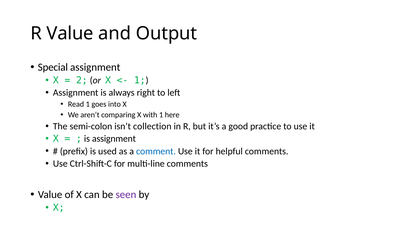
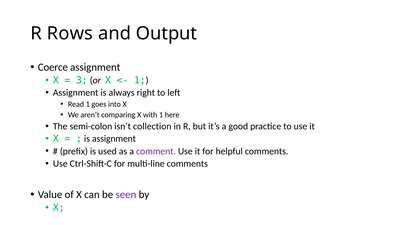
R Value: Value -> Rows (70, 34)
Special: Special -> Coerce (53, 67)
2: 2 -> 3 (82, 80)
comment colour: blue -> purple (156, 151)
